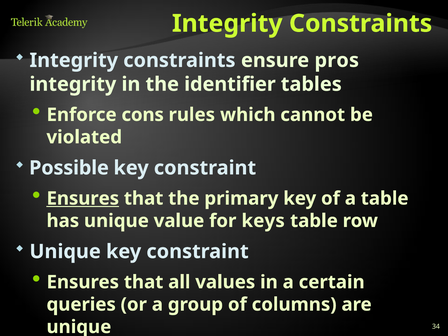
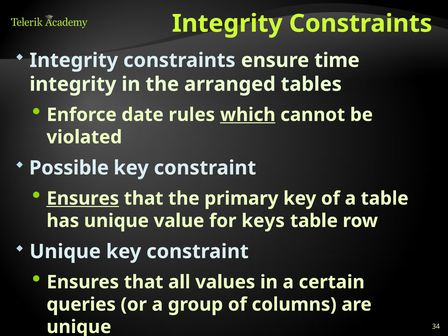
pros: pros -> time (337, 60)
identifier: identifier -> arranged (230, 84)
cons: cons -> date (143, 115)
which underline: none -> present (248, 115)
